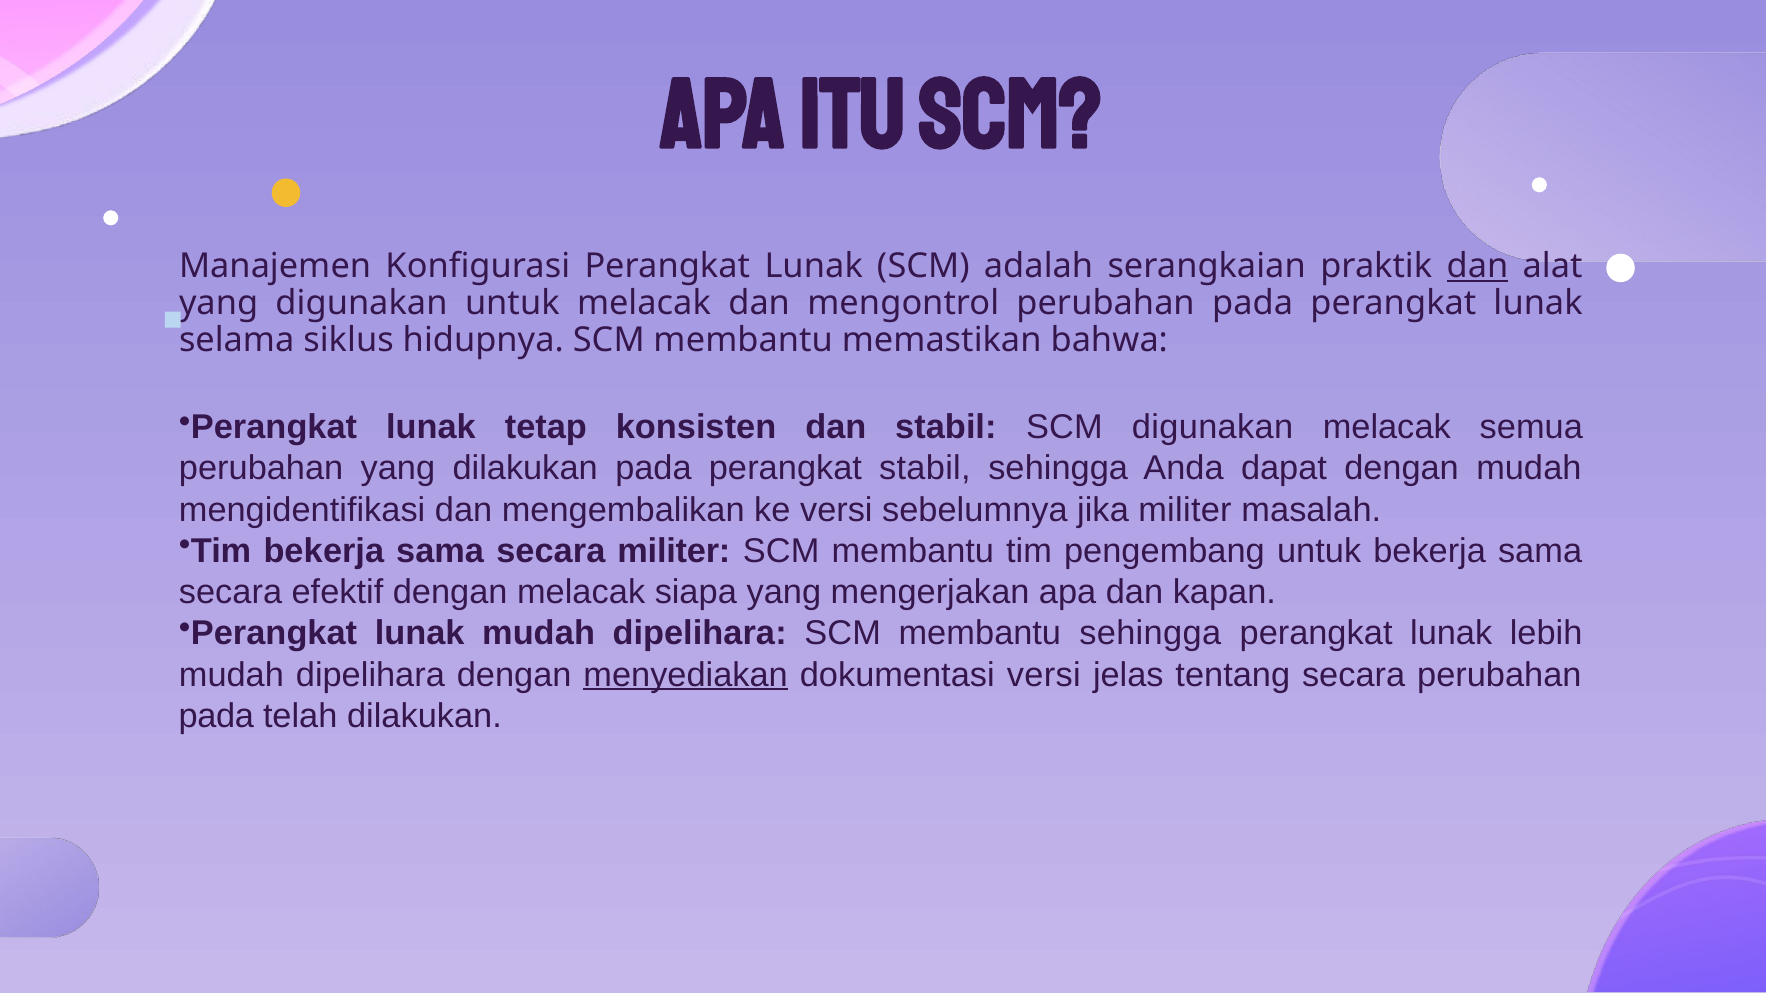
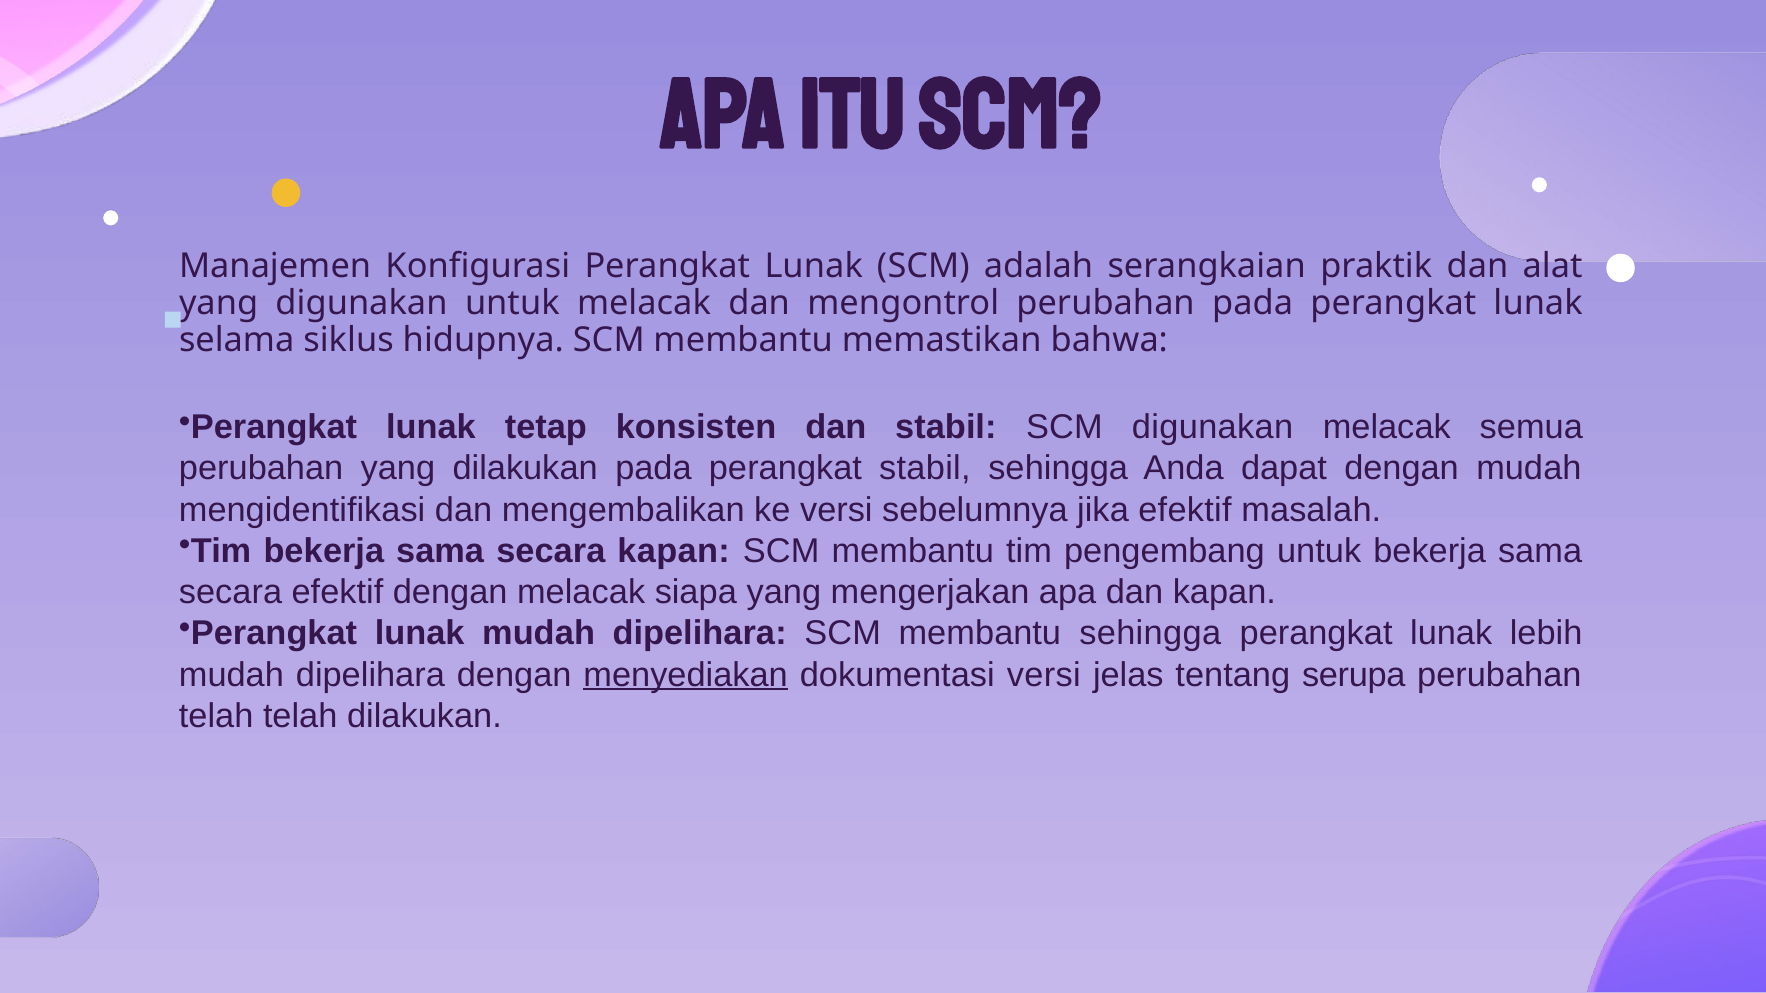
dan underline: present -> none (1477, 266)
jika militer: militer -> efektif (1185, 510)
secara militer: militer -> kapan (674, 551)
tentang secara: secara -> serupa (1354, 675)
pada: pada -> telah (216, 716)
